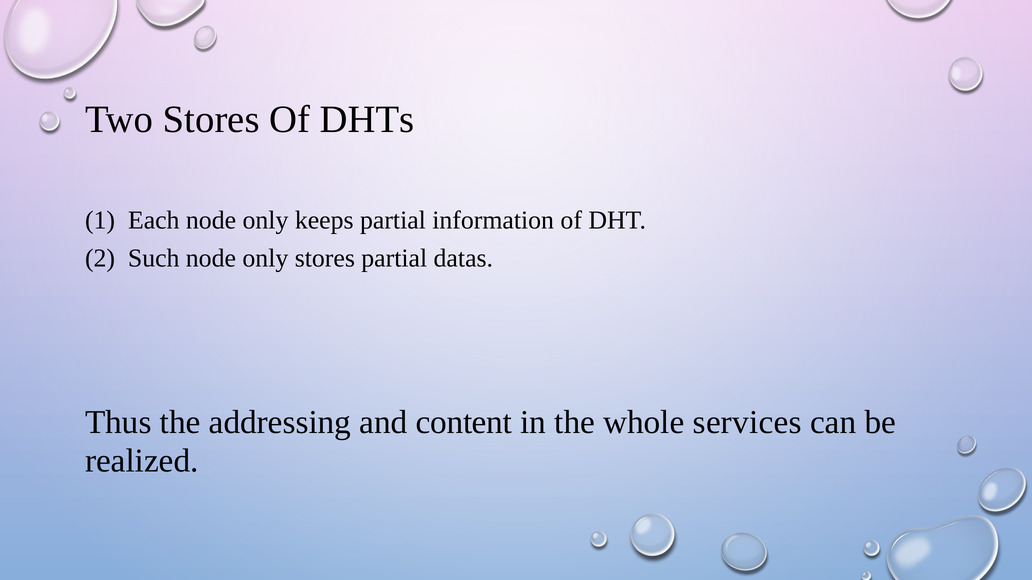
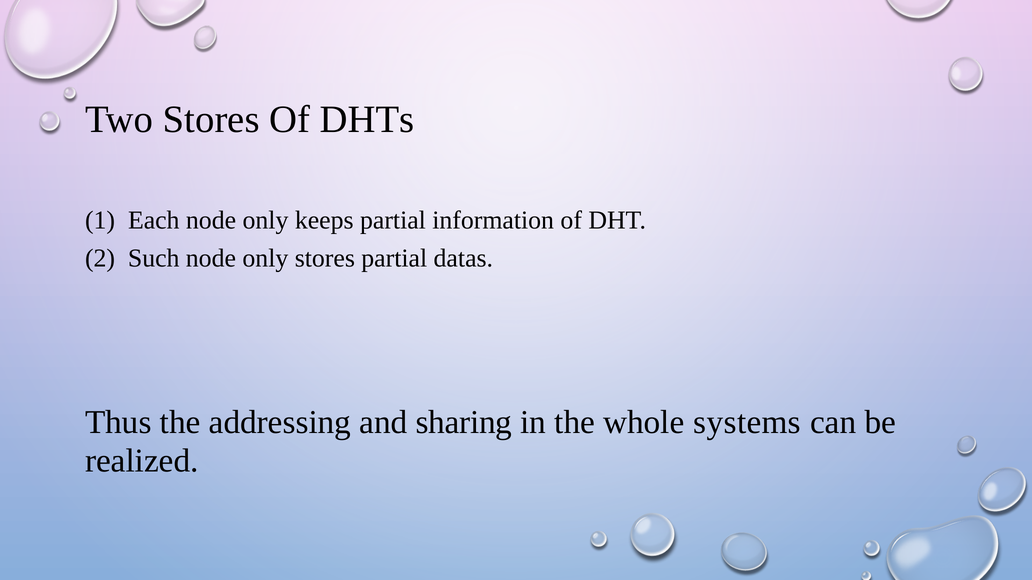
content: content -> sharing (464, 423)
services: services -> systems (747, 423)
